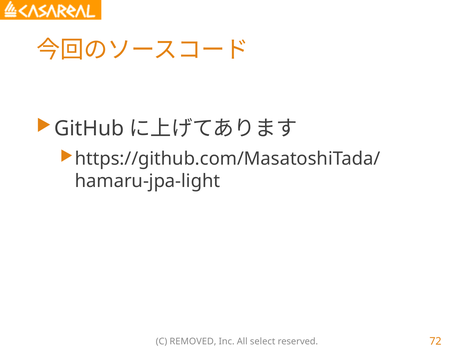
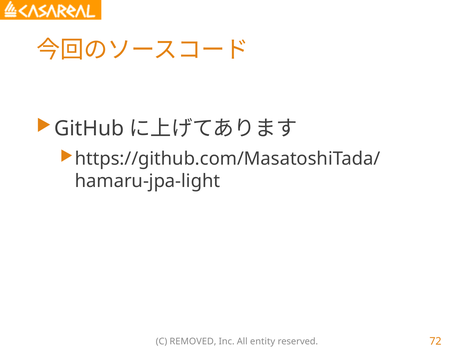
select: select -> entity (263, 341)
